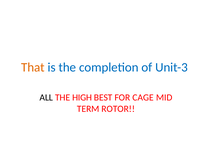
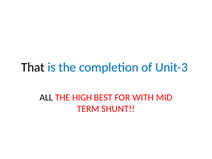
That colour: orange -> black (33, 67)
CAGE: CAGE -> WITH (143, 97)
ROTOR: ROTOR -> SHUNT (118, 109)
